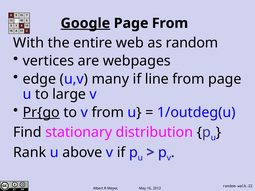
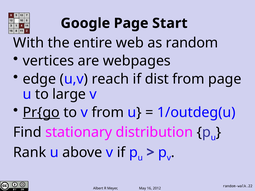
Google underline: present -> none (85, 23)
Page From: From -> Start (170, 23)
many: many -> reach (110, 79)
line: line -> dist (157, 79)
